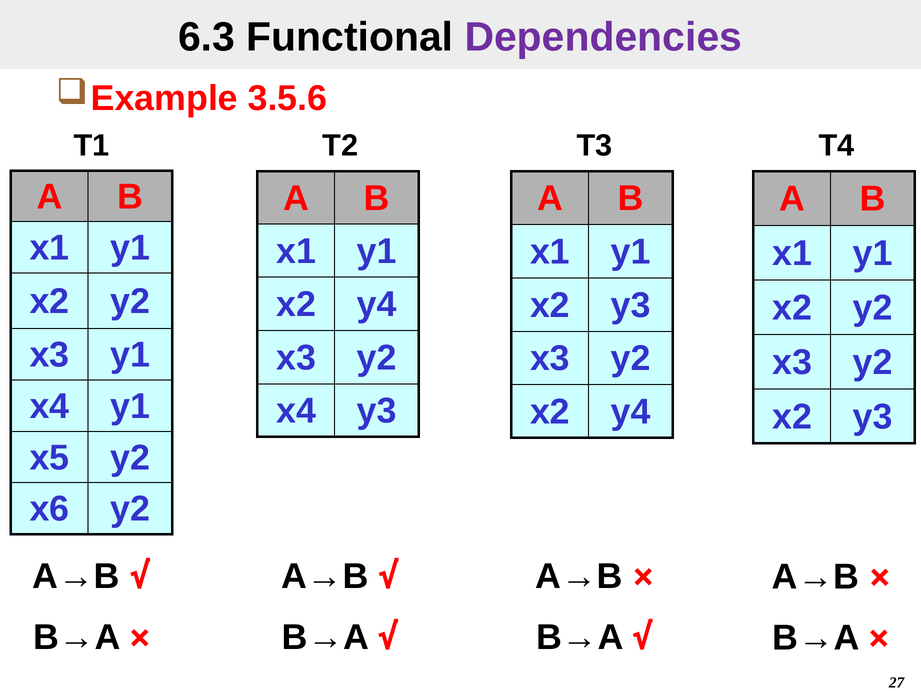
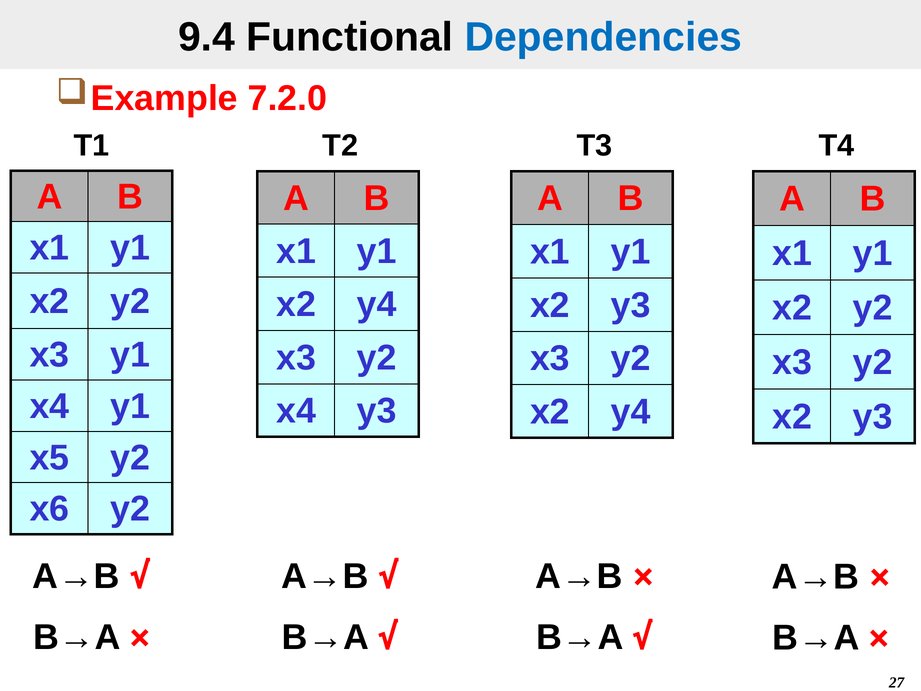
6.3: 6.3 -> 9.4 (207, 37)
Dependencies colour: purple -> blue (603, 37)
3.5.6: 3.5.6 -> 7.2.0 (287, 98)
